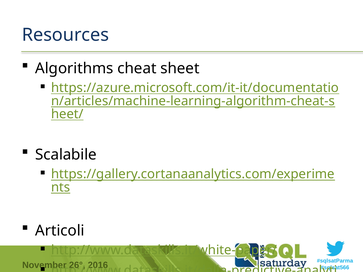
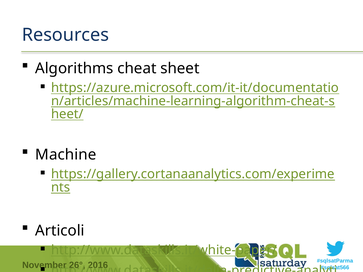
Scalabile: Scalabile -> Machine (66, 155)
